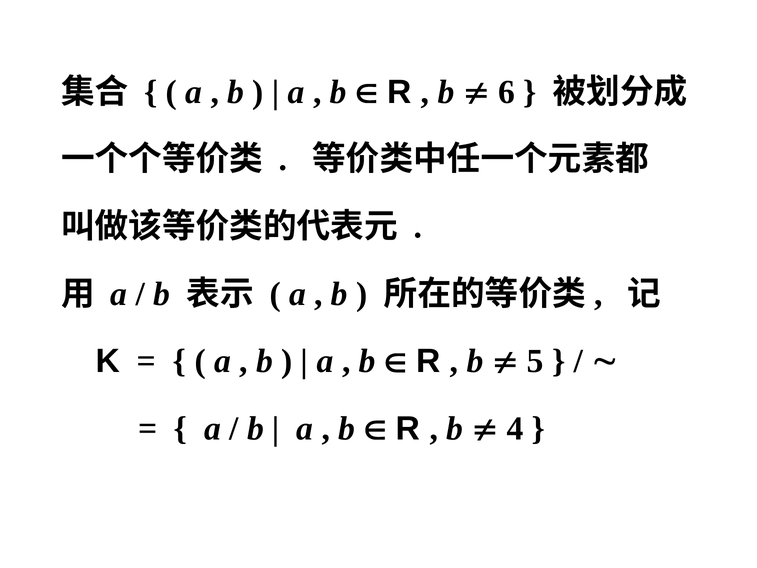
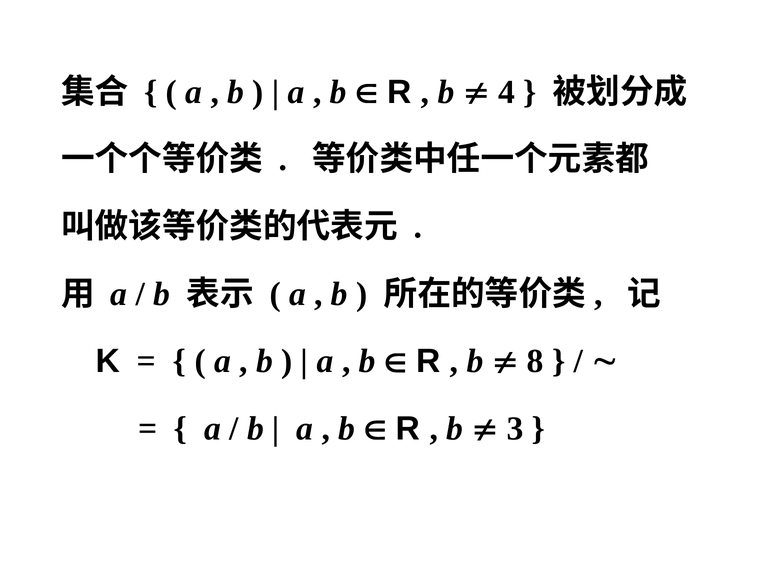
6: 6 -> 4 (506, 92)
5: 5 -> 8 (535, 361)
4: 4 -> 3 (515, 428)
